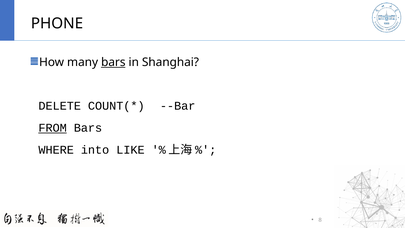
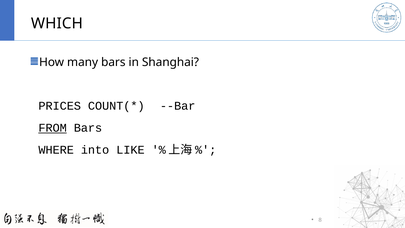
PHONE: PHONE -> WHICH (57, 23)
bars underline: present -> none (113, 62)
DELETE: DELETE -> PRICES (60, 106)
